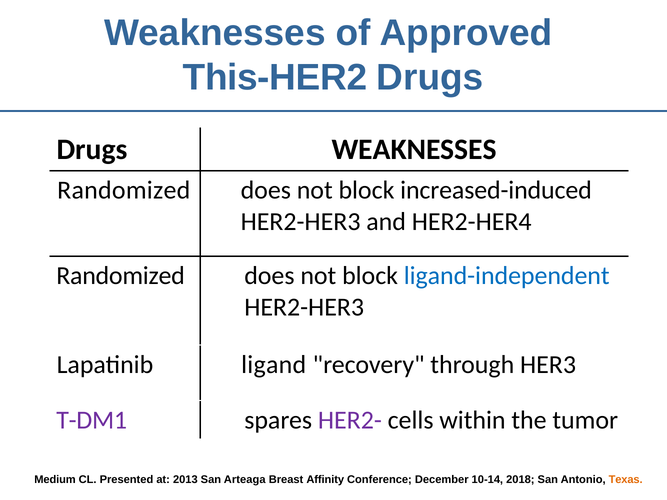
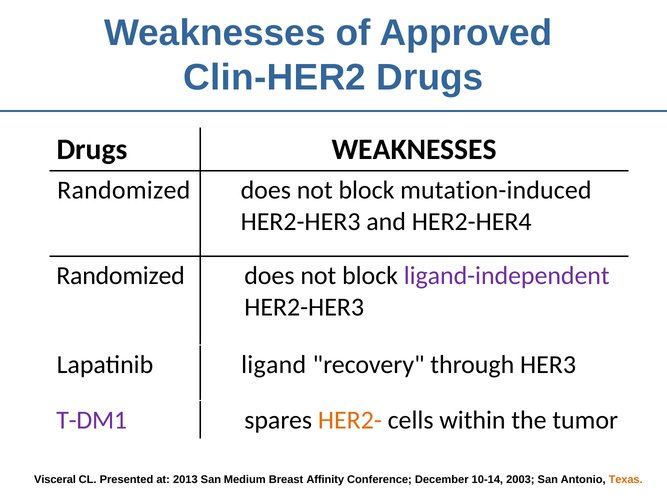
This-HER2: This-HER2 -> Clin-HER2 (275, 78)
increased-induced: increased-induced -> mutation-induced (496, 190)
ligand-independent colour: blue -> purple (507, 276)
HER2- colour: purple -> orange (350, 420)
Medium: Medium -> Visceral (55, 480)
Arteaga: Arteaga -> Medium (245, 480)
2018: 2018 -> 2003 (520, 480)
